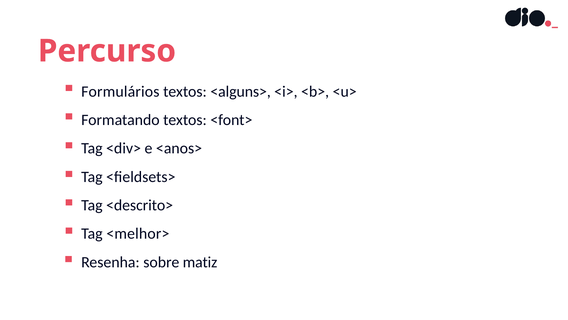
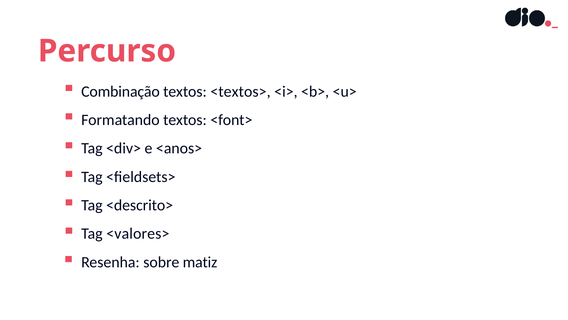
Formulários: Formulários -> Combinação (120, 91)
<alguns>: <alguns> -> <textos> (240, 91)
<melhor>: <melhor> -> <valores> (138, 233)
